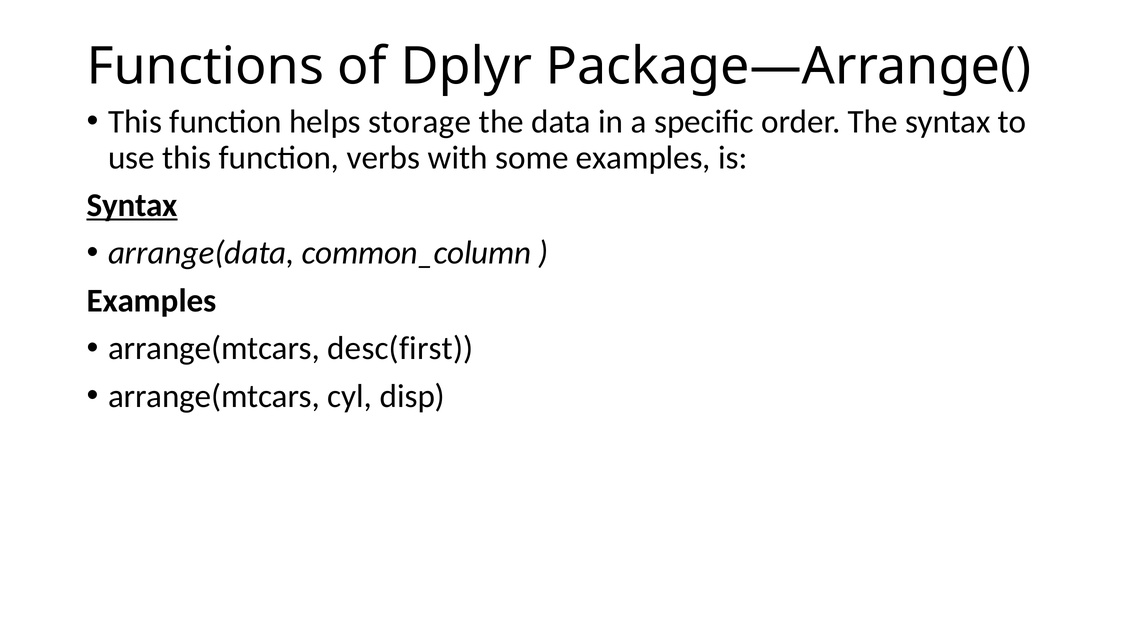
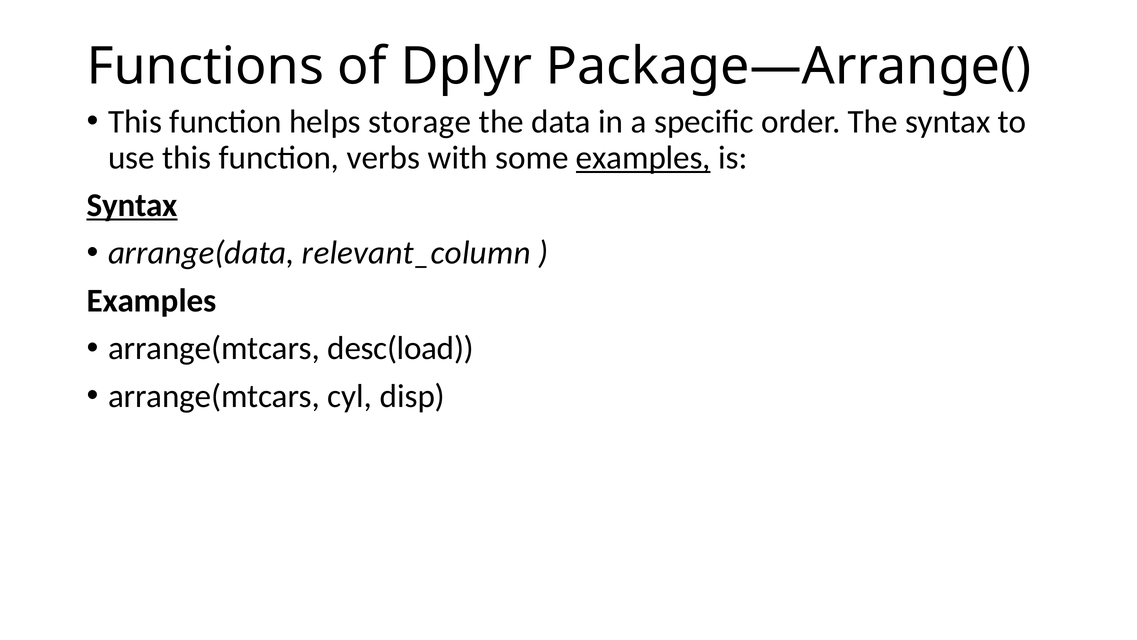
examples underline: none -> present (643, 157)
common_column: common_column -> relevant_column (416, 253)
desc(first: desc(first -> desc(load (401, 348)
